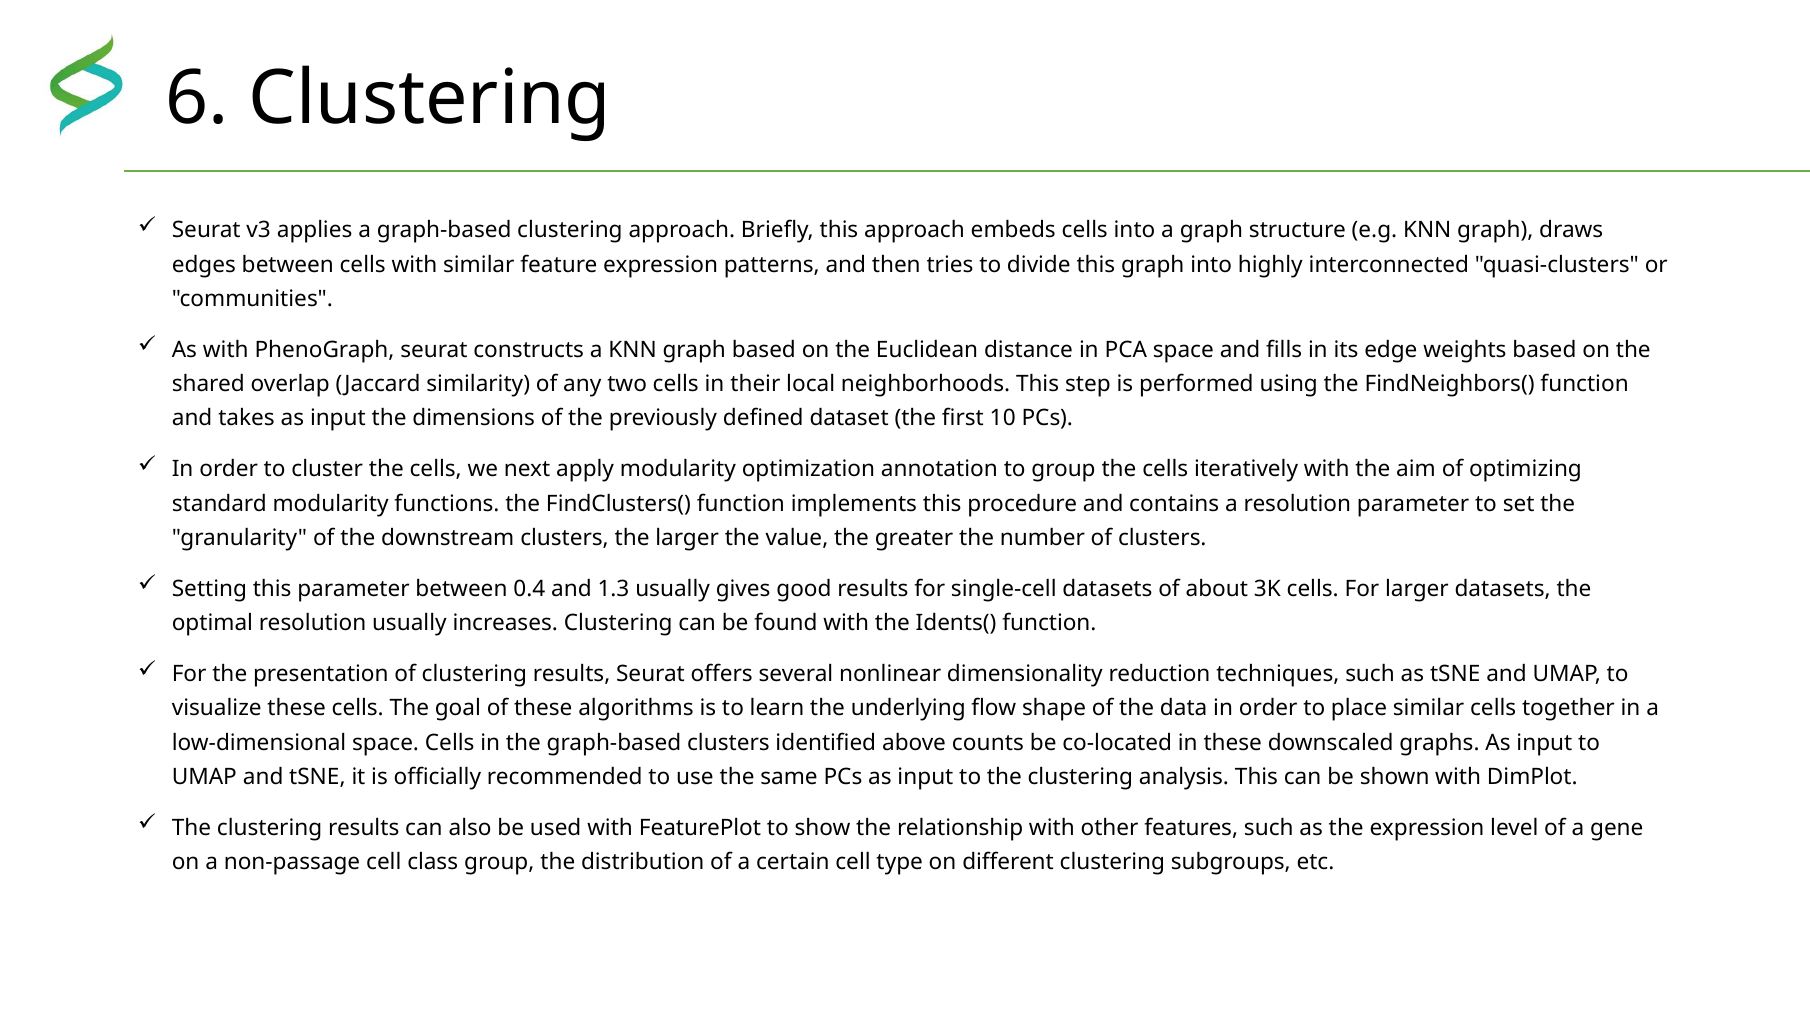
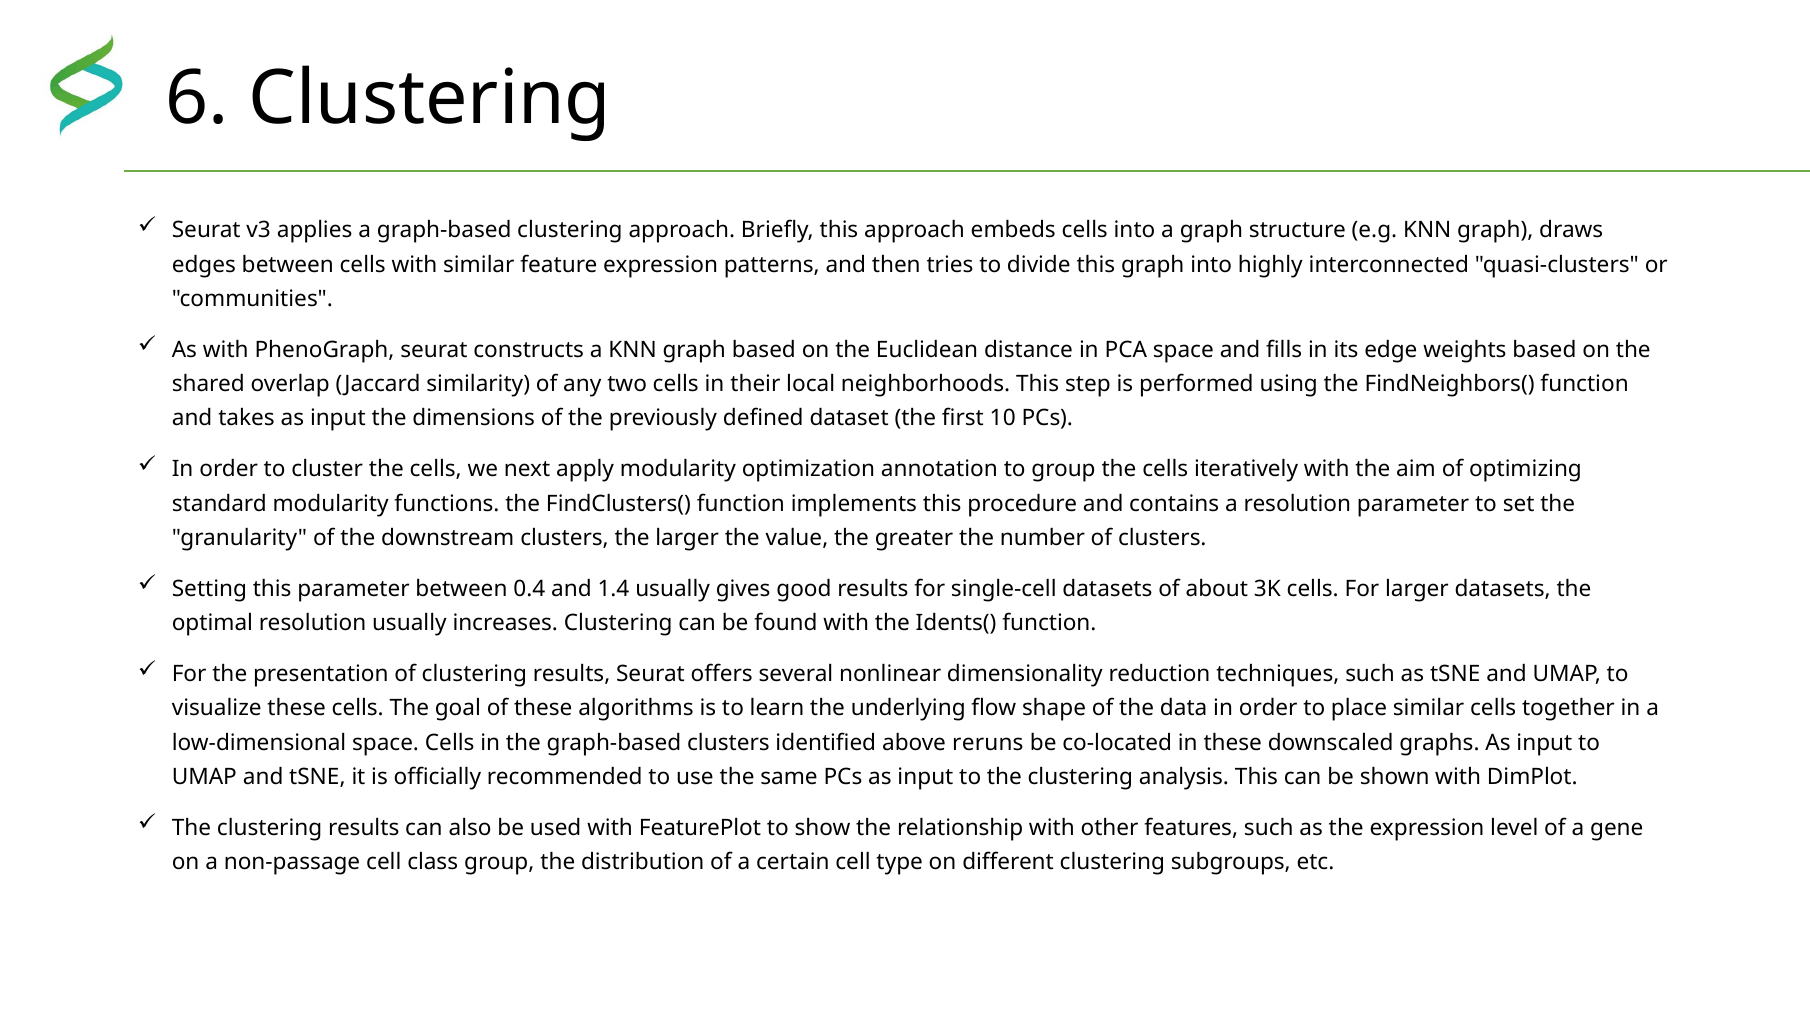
1.3: 1.3 -> 1.4 (613, 589)
counts: counts -> reruns (988, 743)
